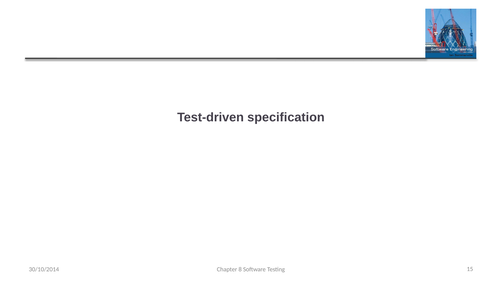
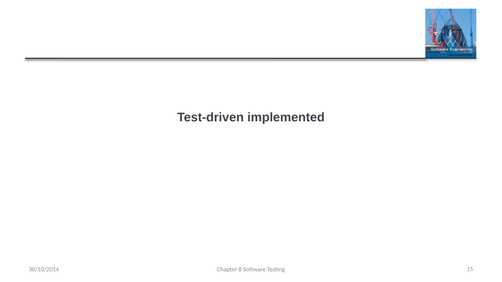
specification: specification -> implemented (286, 118)
